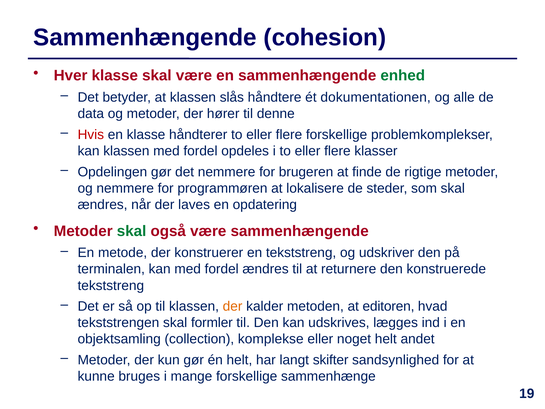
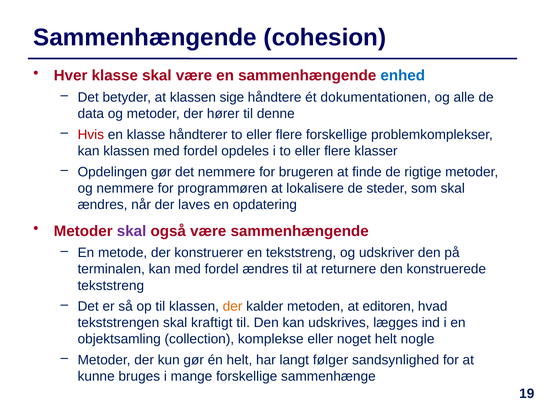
enhed colour: green -> blue (403, 76)
slås: slås -> sige (232, 97)
skal colour: green -> purple (132, 231)
formler: formler -> kraftigt (212, 323)
andet: andet -> nogle (418, 339)
skifter: skifter -> følger (331, 360)
